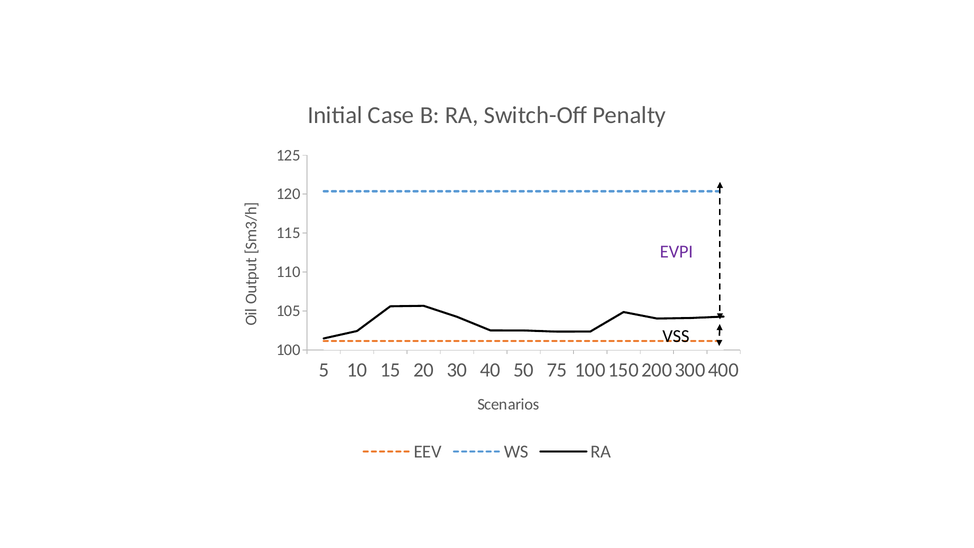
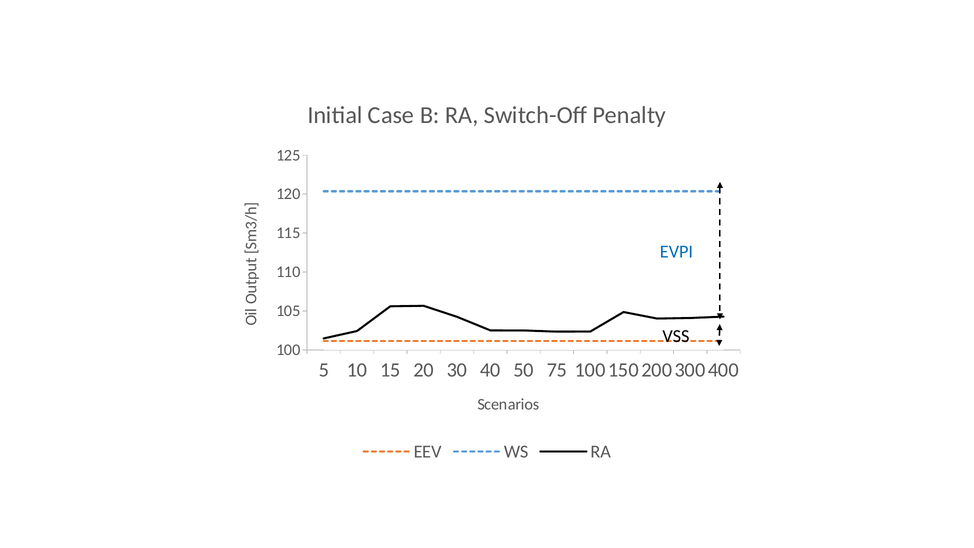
EVPI colour: purple -> blue (676, 252)
